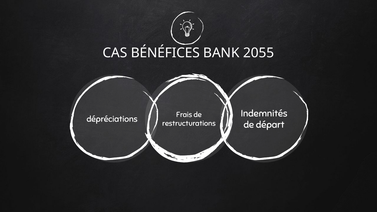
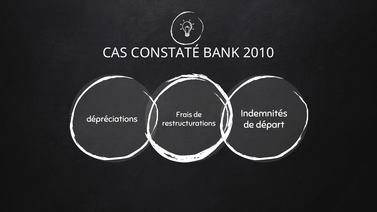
BÉNÉFICES: BÉNÉFICES -> CONSTATÉ (165, 53)
2055: 2055 -> 2010 (259, 53)
